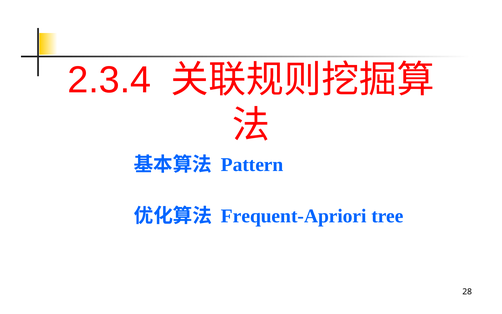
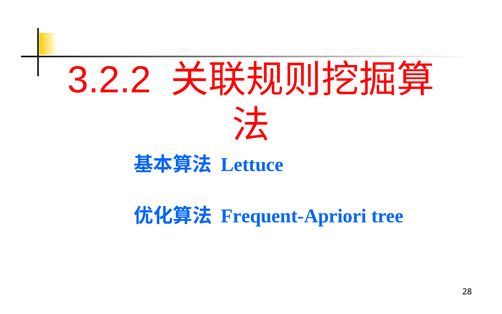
2.3.4: 2.3.4 -> 3.2.2 (109, 80)
Pattern: Pattern -> Lettuce (252, 164)
